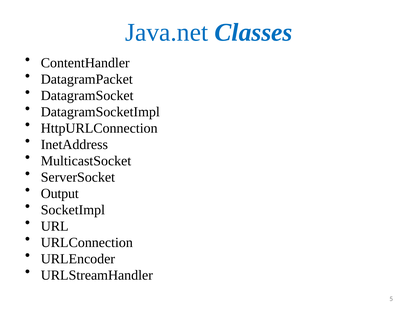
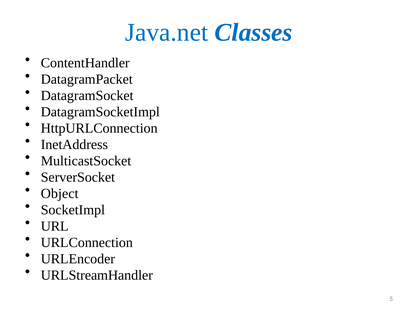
Output: Output -> Object (60, 194)
